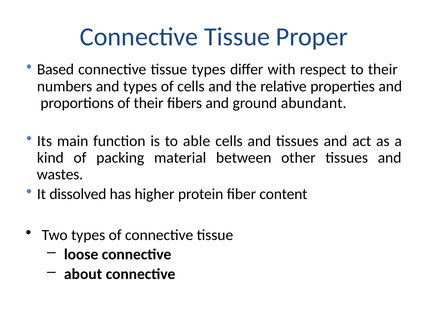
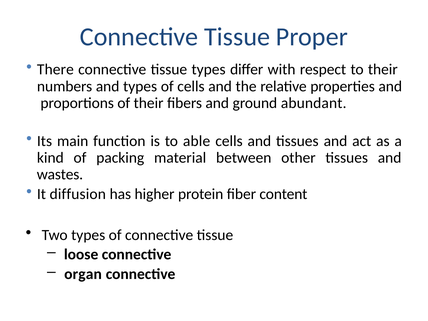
Based: Based -> There (55, 70)
dissolved: dissolved -> diffusion (78, 194)
about: about -> organ (83, 274)
